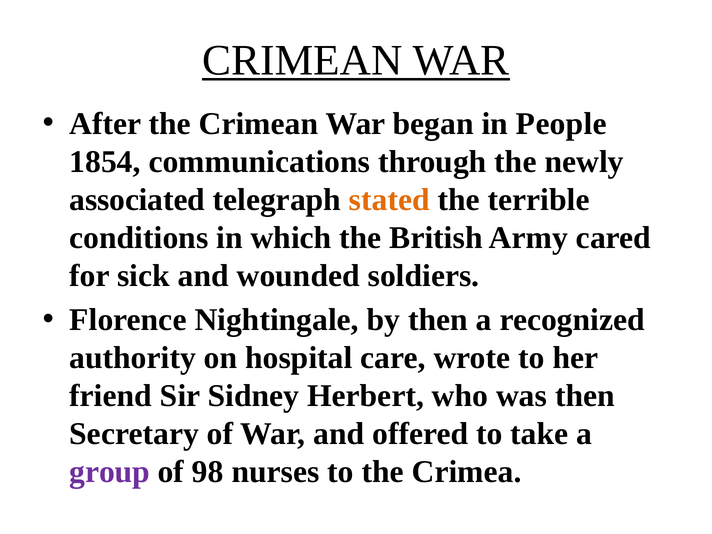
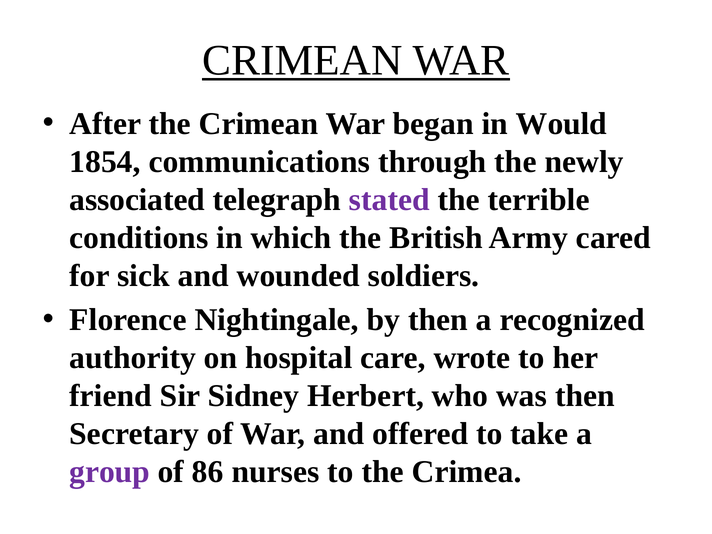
People: People -> Would (561, 124)
stated colour: orange -> purple (389, 200)
98: 98 -> 86 (208, 472)
